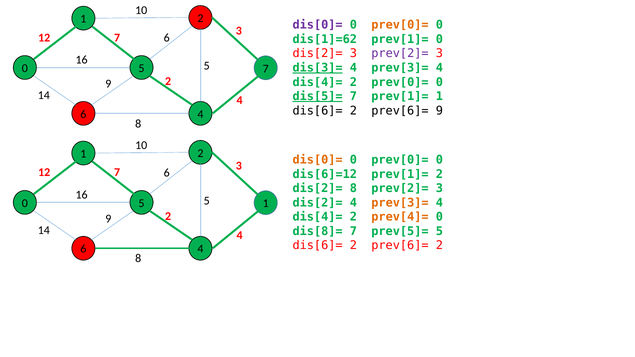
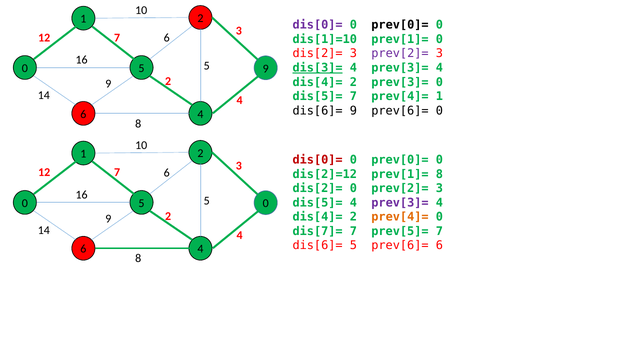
prev[0]= colour: orange -> black (400, 25)
dis[1]=62: dis[1]=62 -> dis[1]=10 (325, 39)
5 7: 7 -> 9 (266, 69)
2 prev[0]=: prev[0]= -> prev[3]= (400, 82)
dis[5]= underline: present -> none (318, 96)
7 prev[1]=: prev[1]= -> prev[4]= (400, 96)
2: 2 -> 9 (353, 111)
prev[6]= 9: 9 -> 0 (439, 111)
dis[0]= colour: orange -> red (318, 160)
dis[6]=12: dis[6]=12 -> dis[2]=12 (325, 174)
prev[1]= 2: 2 -> 8 (439, 174)
dis[2]= 8: 8 -> 0 (353, 189)
dis[2]=: dis[2]= -> dis[5]= (318, 203)
prev[3]= colour: orange -> purple (400, 203)
5 1: 1 -> 0 (266, 204)
dis[8]=: dis[8]= -> dis[7]= (318, 231)
prev[5]= 5: 5 -> 7 (439, 231)
2: 2 -> 5 (353, 246)
prev[6]= 2: 2 -> 6 (439, 246)
